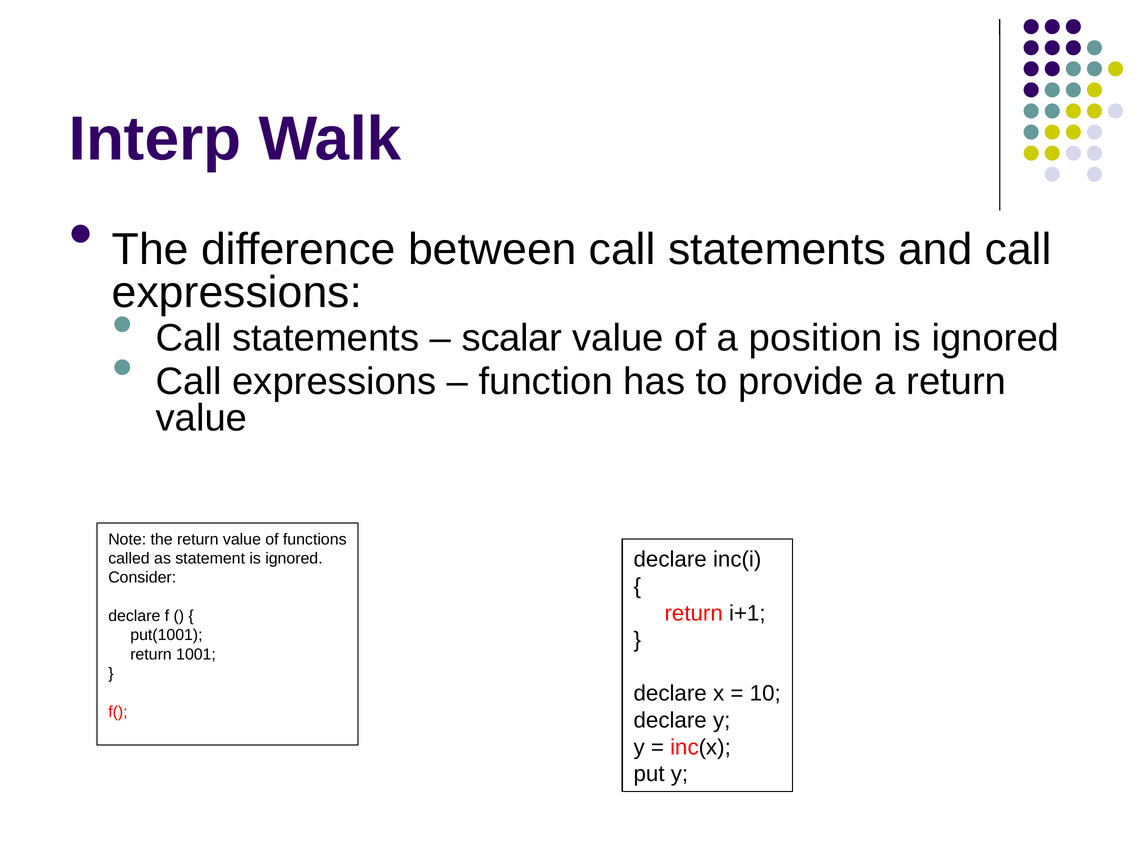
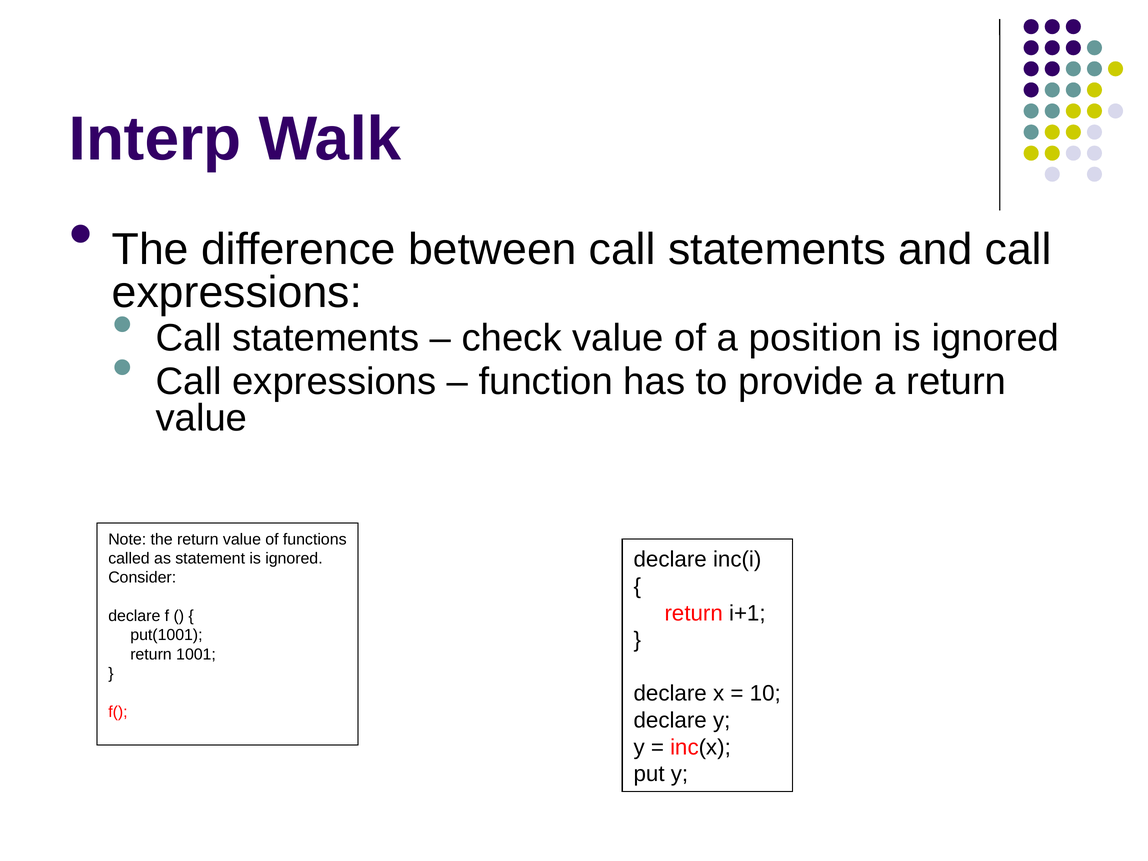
scalar: scalar -> check (512, 338)
